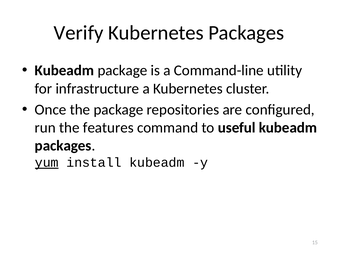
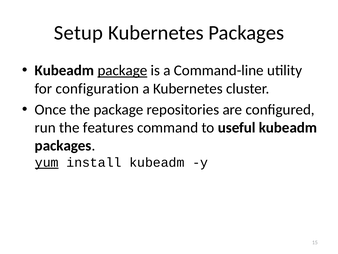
Verify: Verify -> Setup (78, 33)
package underline: none -> present (122, 70)
infrastructure: infrastructure -> configuration (97, 88)
